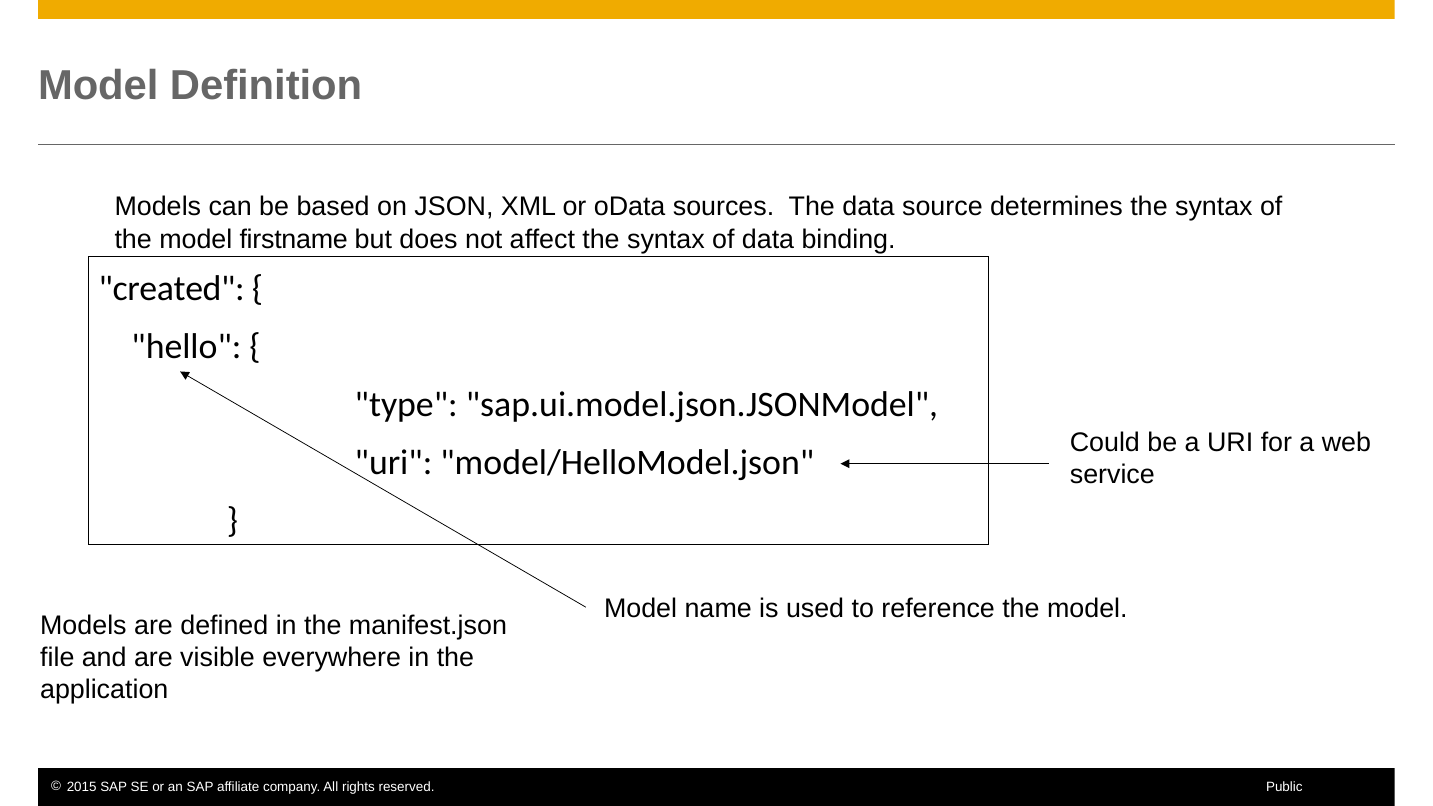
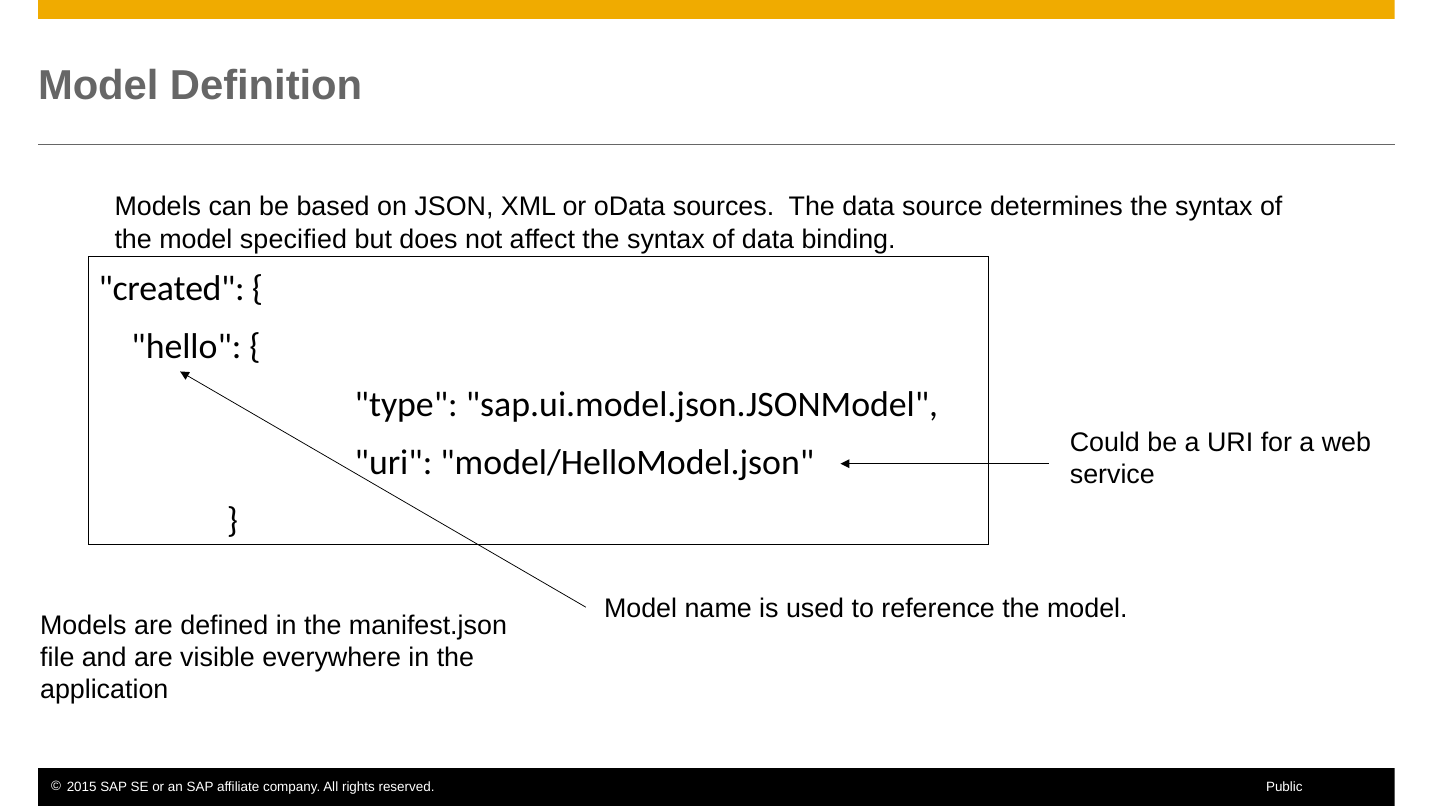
firstname: firstname -> specified (293, 239)
